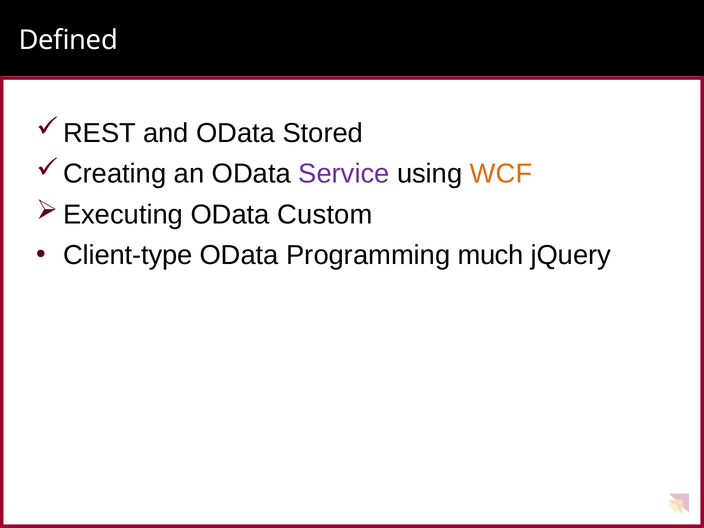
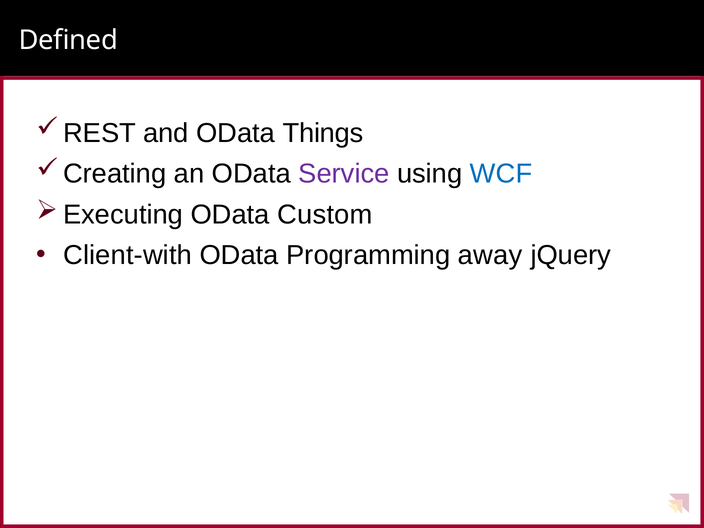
Stored: Stored -> Things (323, 133)
WCF colour: orange -> blue (501, 174)
Client-type: Client-type -> Client-with (128, 255)
much: much -> away (490, 255)
